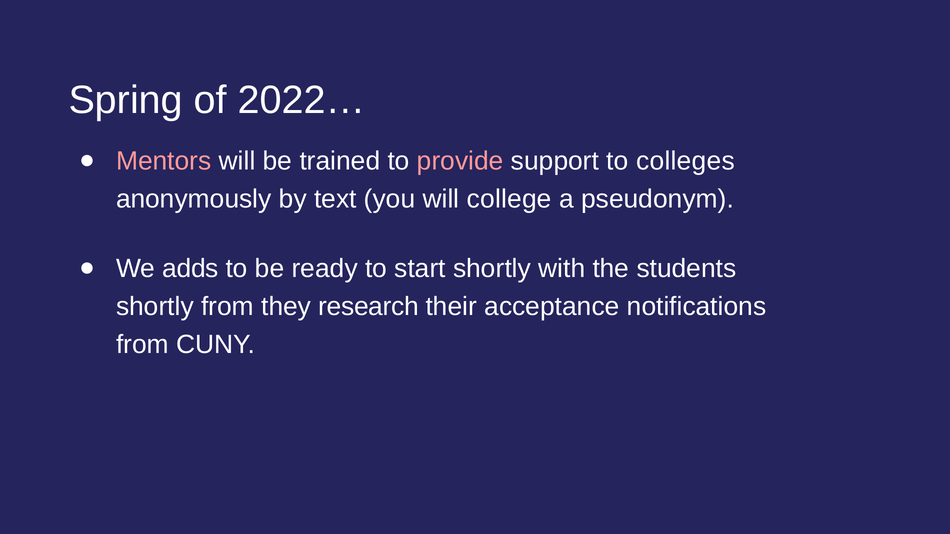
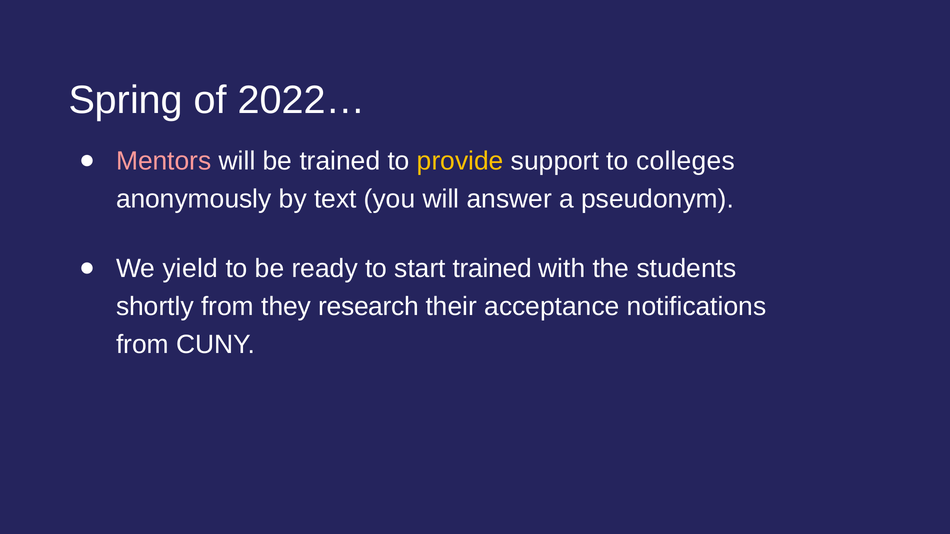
provide colour: pink -> yellow (460, 161)
college: college -> answer (509, 199)
adds: adds -> yield (190, 269)
start shortly: shortly -> trained (492, 269)
